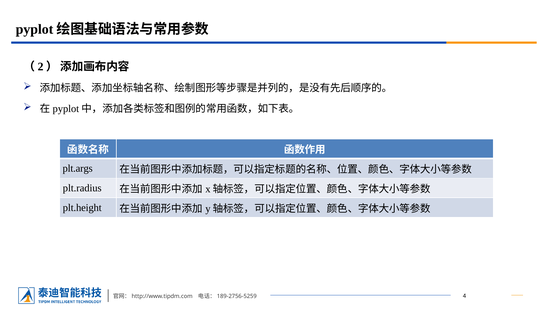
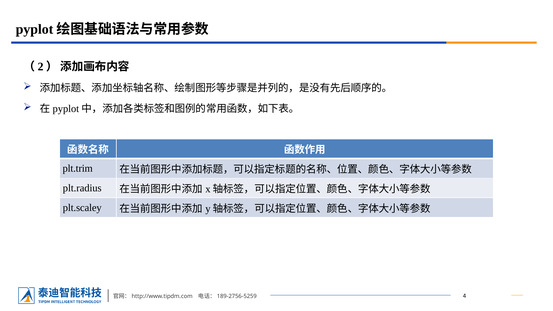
plt.args: plt.args -> plt.trim (78, 168)
plt.height: plt.height -> plt.scaley (82, 208)
